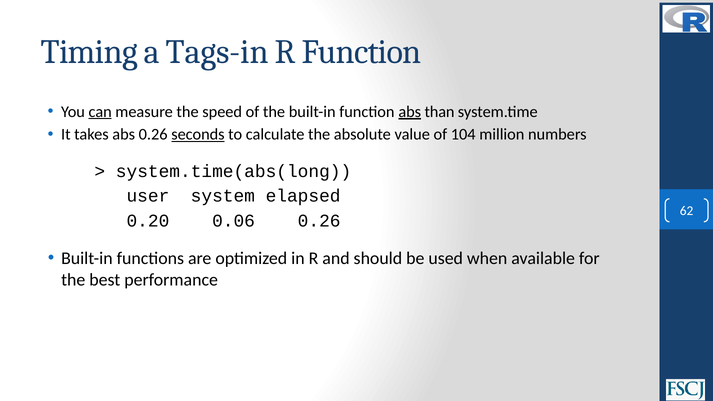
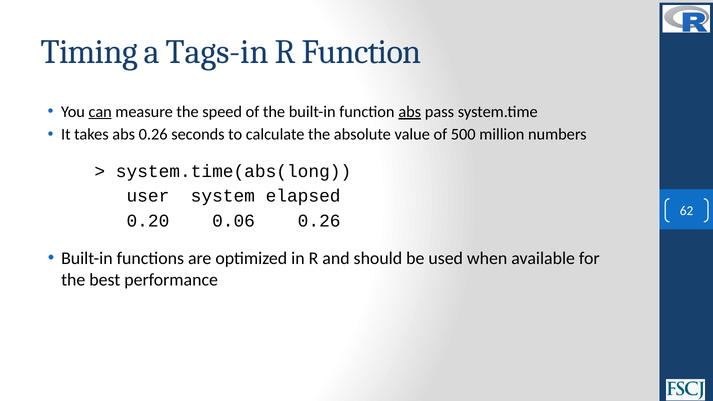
than: than -> pass (439, 112)
seconds underline: present -> none (198, 135)
104: 104 -> 500 (463, 135)
